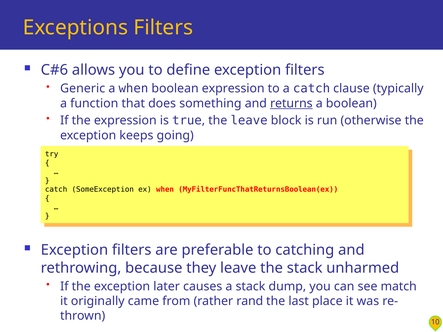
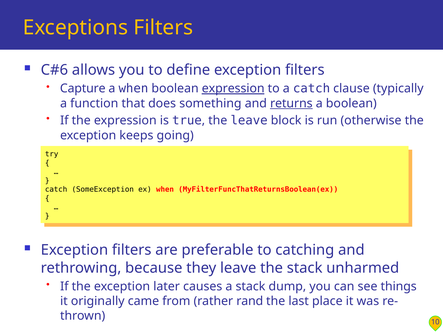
Generic: Generic -> Capture (83, 89)
expression underline: none -> present (233, 89)
match: match -> things (399, 287)
